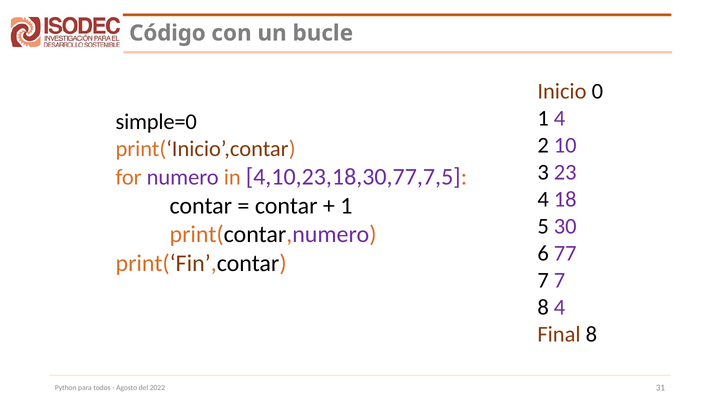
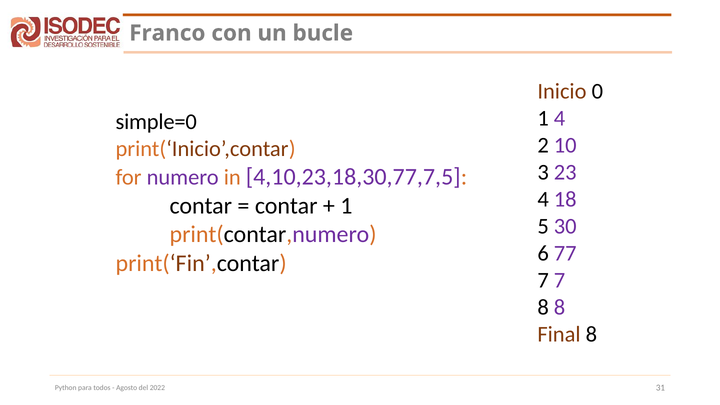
Código: Código -> Franco (167, 33)
8 4: 4 -> 8 (559, 307)
